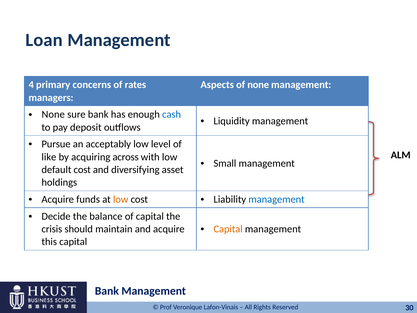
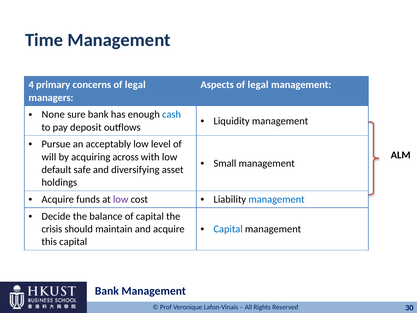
Loan: Loan -> Time (44, 40)
concerns of rates: rates -> legal (135, 85)
Aspects of none: none -> legal (258, 85)
like: like -> will (49, 157)
default cost: cost -> safe (82, 170)
low colour: orange -> purple (121, 199)
Capital colour: orange -> blue (228, 229)
